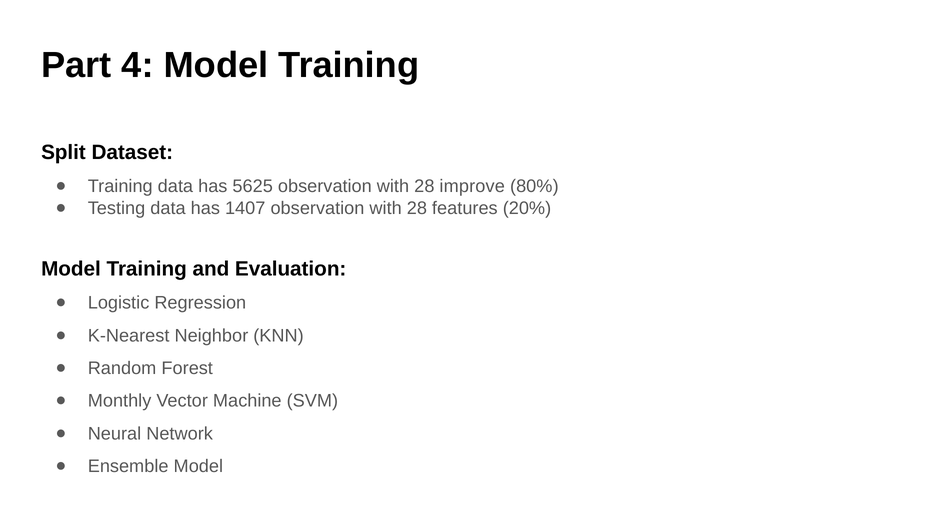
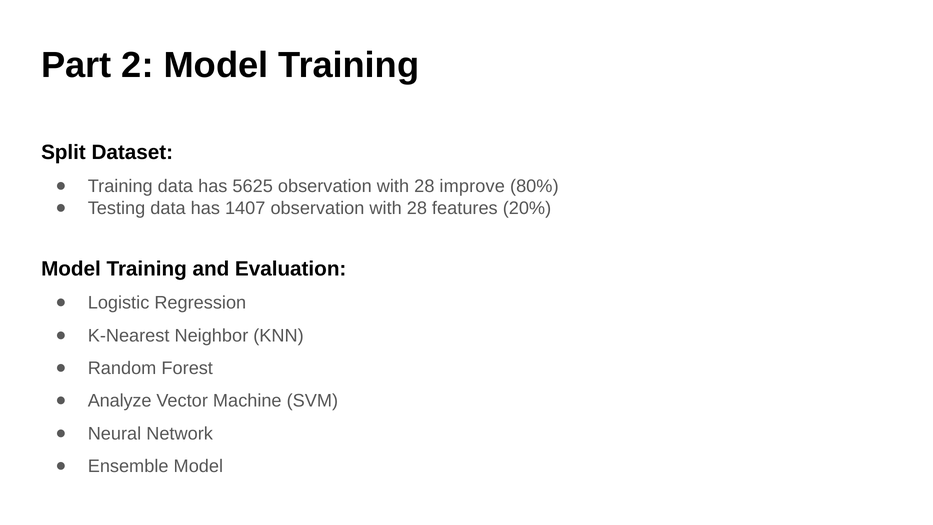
4: 4 -> 2 (138, 65)
Monthly: Monthly -> Analyze (120, 401)
